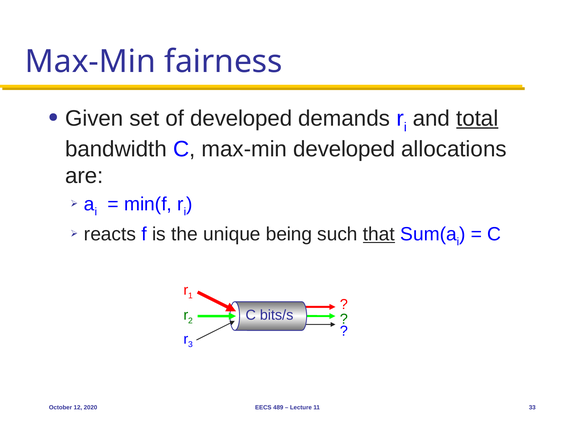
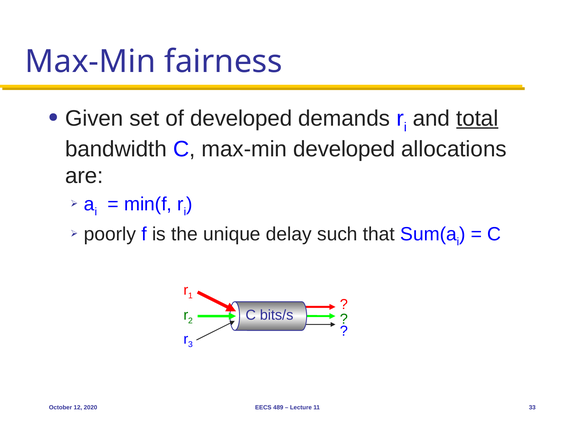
reacts: reacts -> poorly (110, 234)
being: being -> delay (289, 234)
that underline: present -> none (379, 234)
